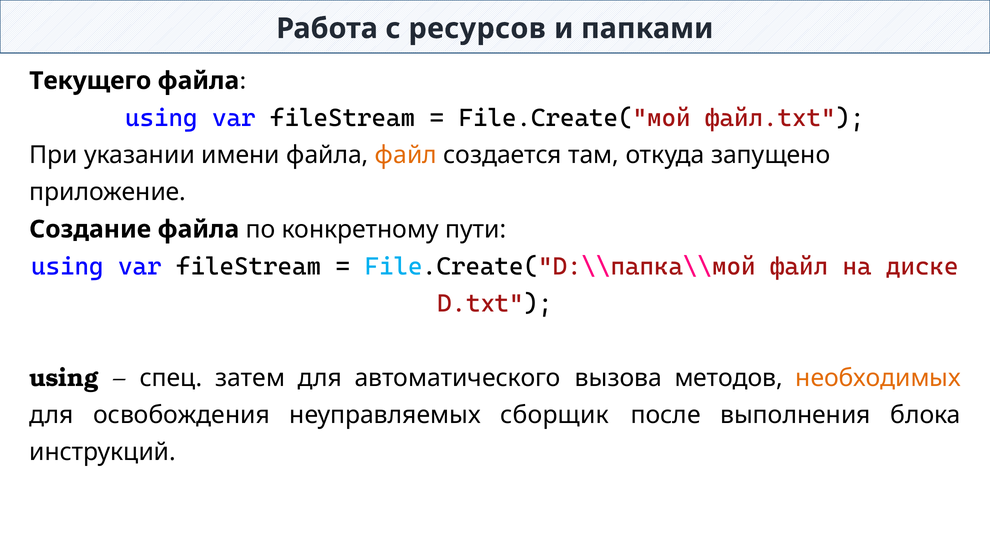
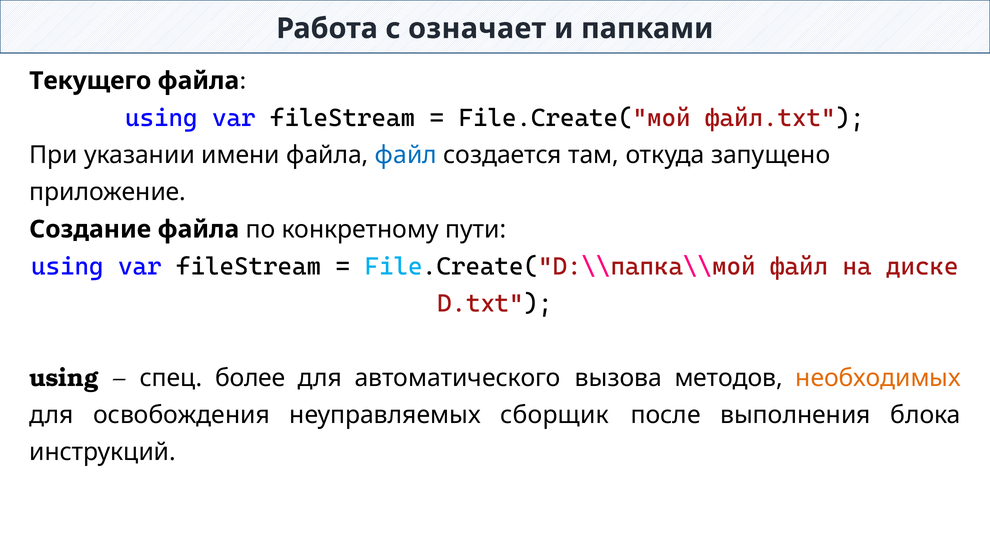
ресурсов: ресурсов -> означает (477, 29)
файл colour: orange -> blue (406, 155)
затем: затем -> более (250, 378)
